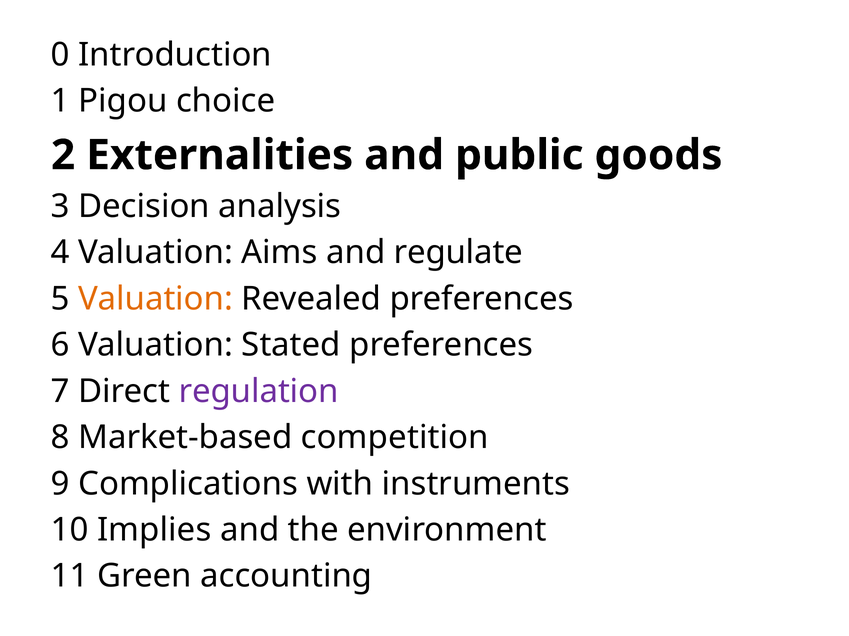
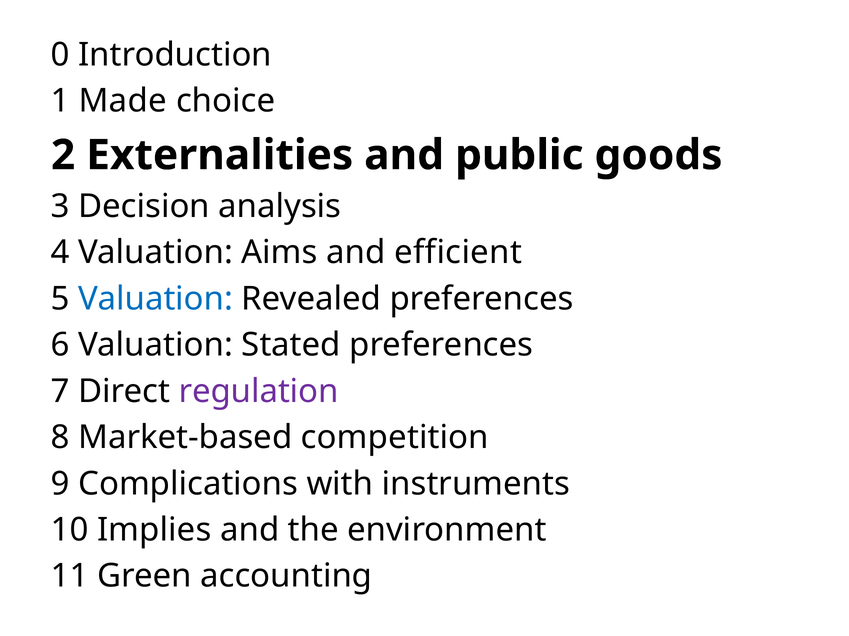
Pigou: Pigou -> Made (123, 101)
regulate: regulate -> efficient (458, 253)
Valuation colour: orange -> blue (156, 299)
